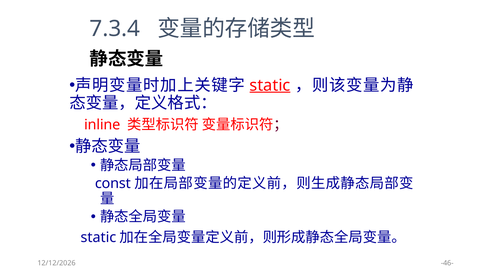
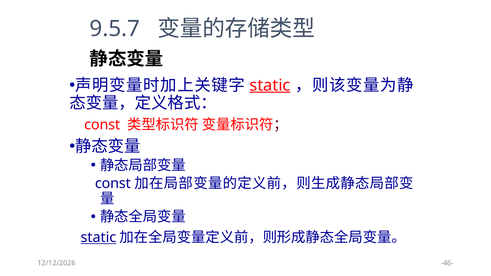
7.3.4: 7.3.4 -> 9.5.7 (115, 29)
inline: inline -> const (102, 125)
static underline: none -> present (98, 238)
